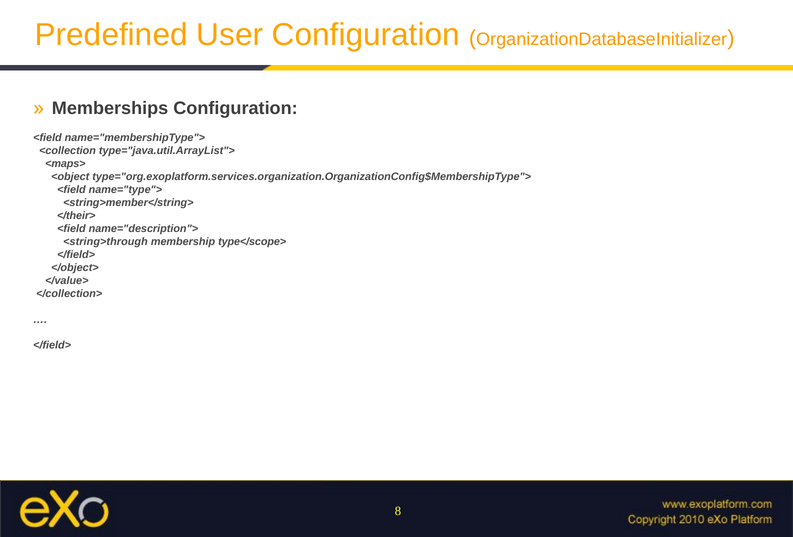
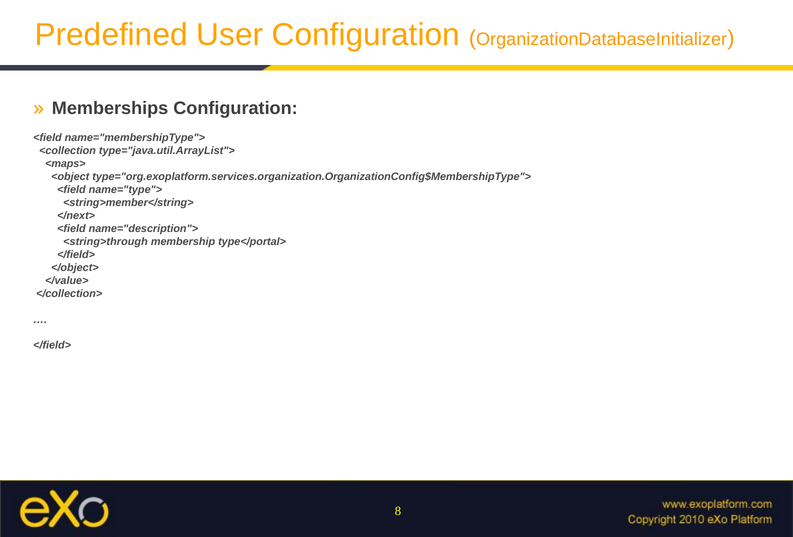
</their>: </their> -> </next> (76, 216)
type</scope>: type</scope> -> type</portal> (252, 242)
